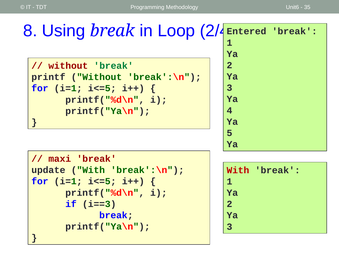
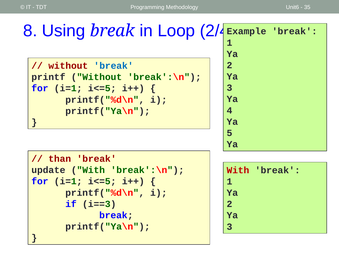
Entered: Entered -> Example (246, 31)
break colour: green -> blue (114, 66)
maxi: maxi -> than (60, 159)
